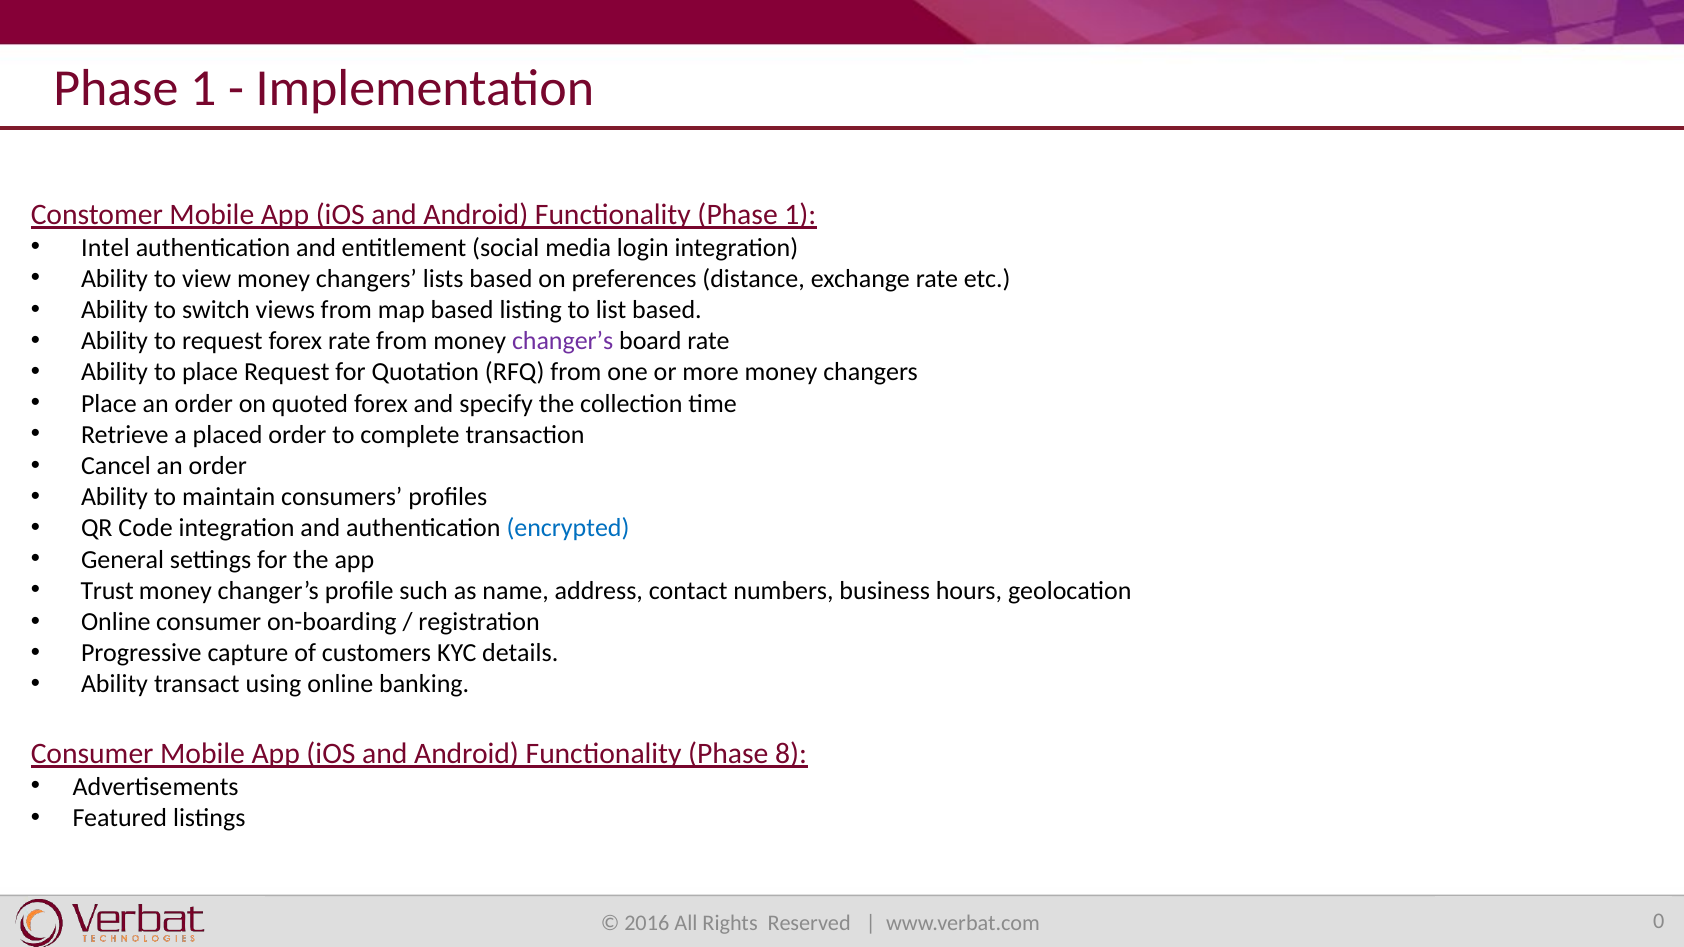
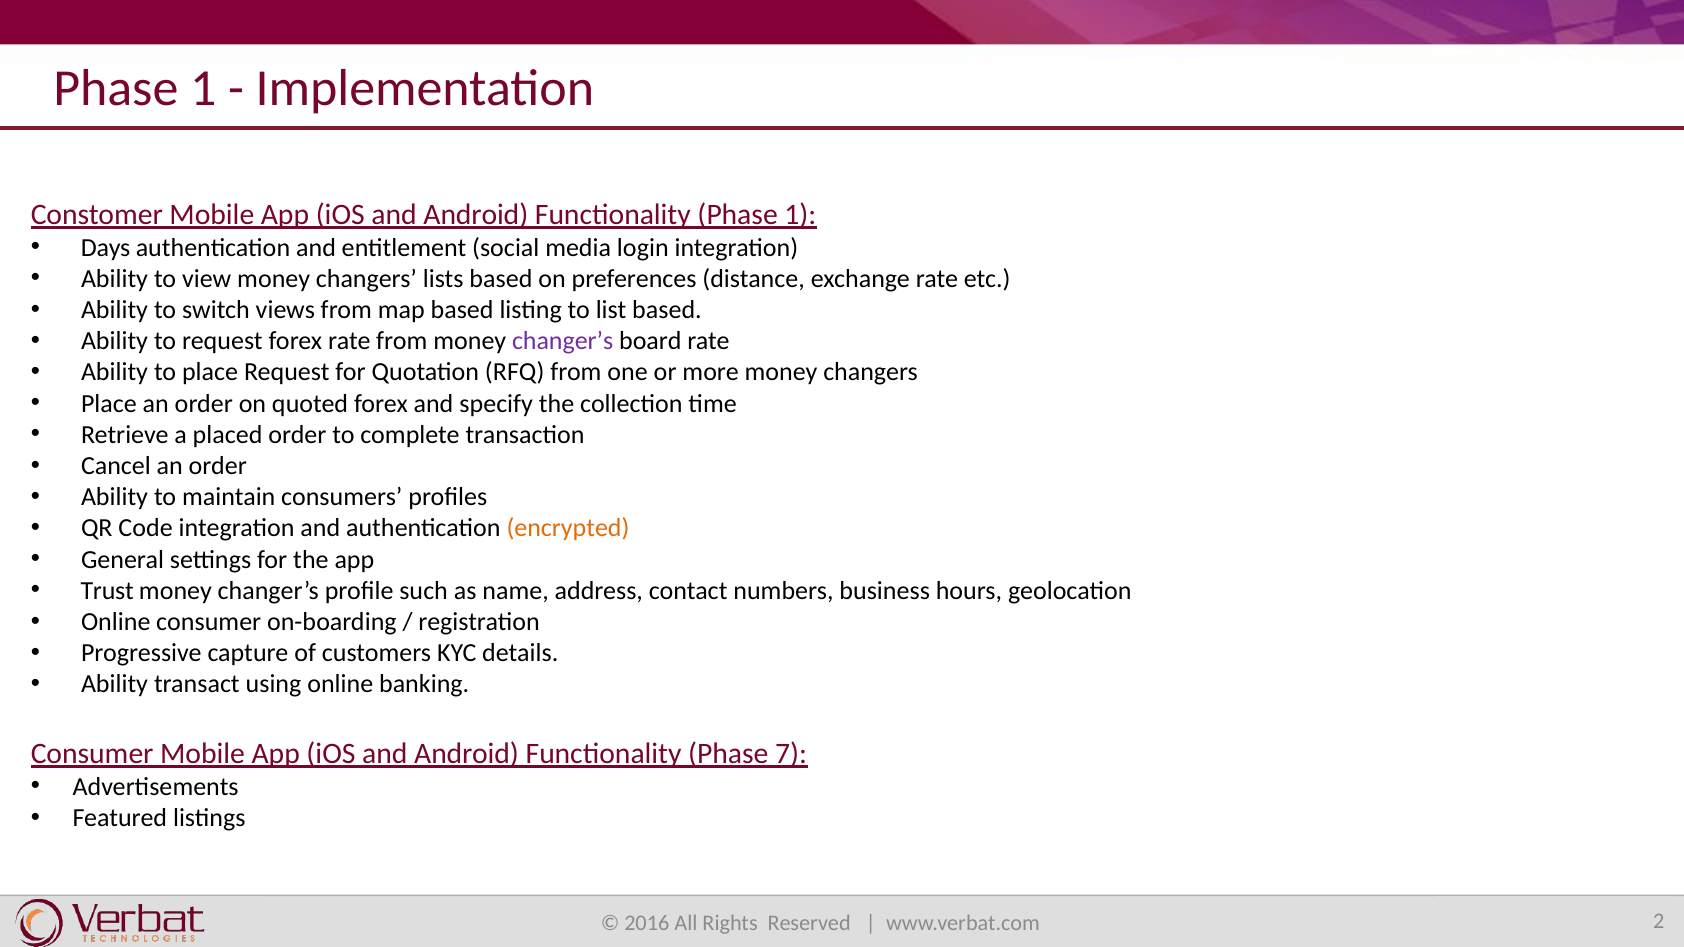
Intel: Intel -> Days (106, 248)
encrypted colour: blue -> orange (568, 528)
8: 8 -> 7 (791, 754)
0: 0 -> 2 (1659, 922)
